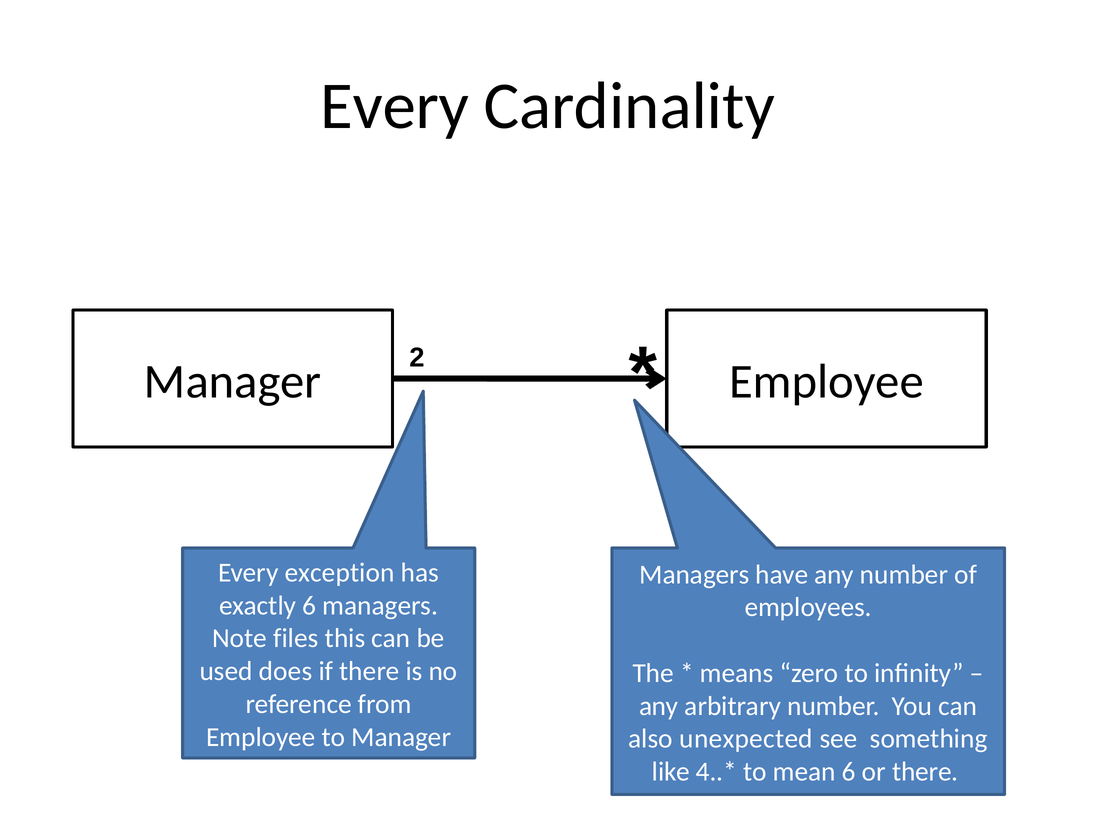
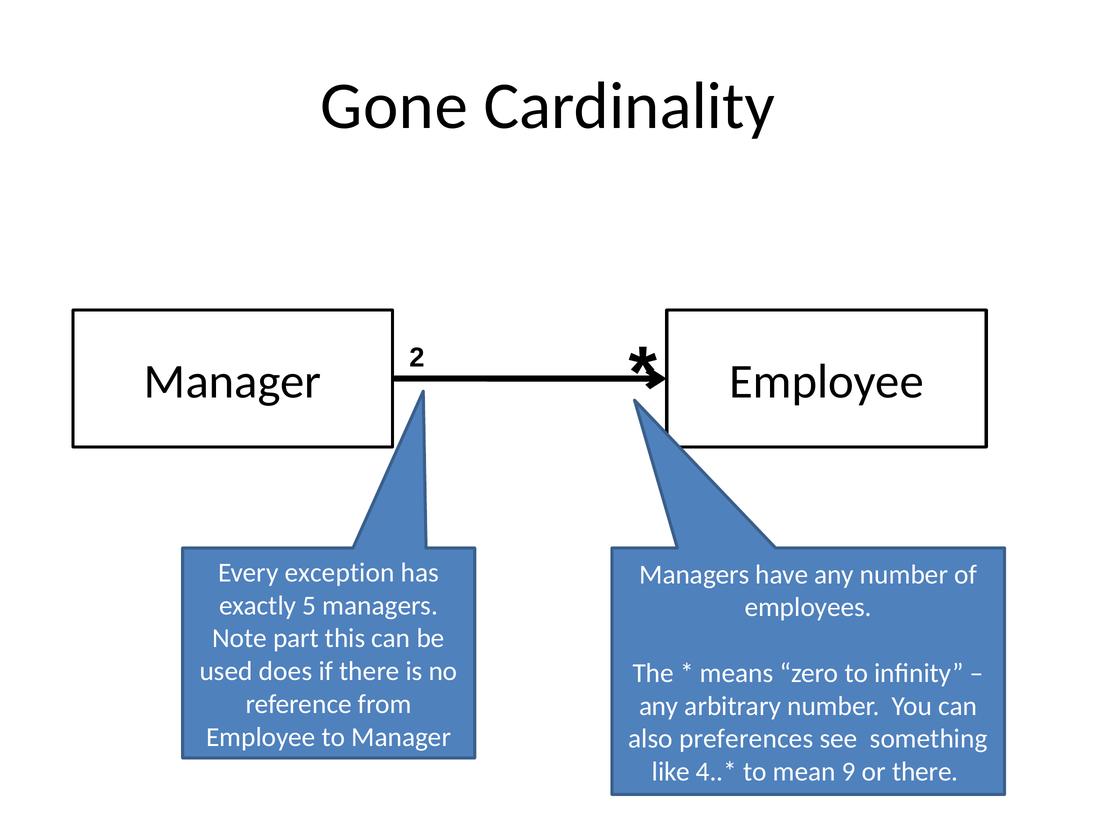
Every: Every -> Gone (394, 106)
exactly 6: 6 -> 5 (309, 606)
files: files -> part (296, 638)
unexpected: unexpected -> preferences (746, 739)
mean 6: 6 -> 9 (849, 772)
